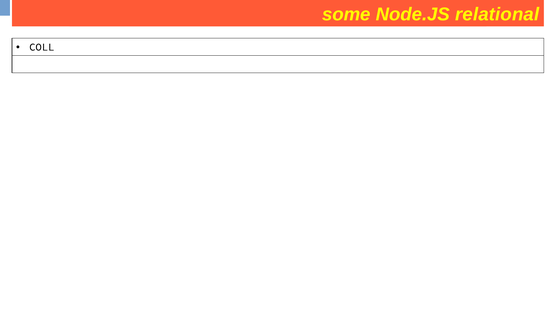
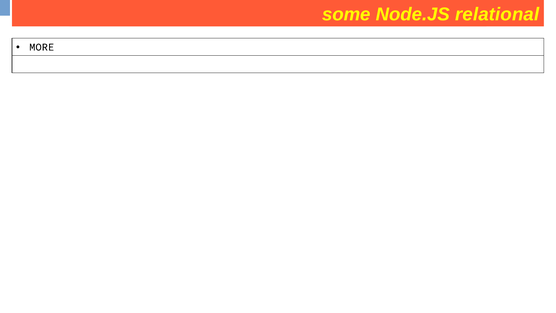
COLL: COLL -> MORE (42, 47)
